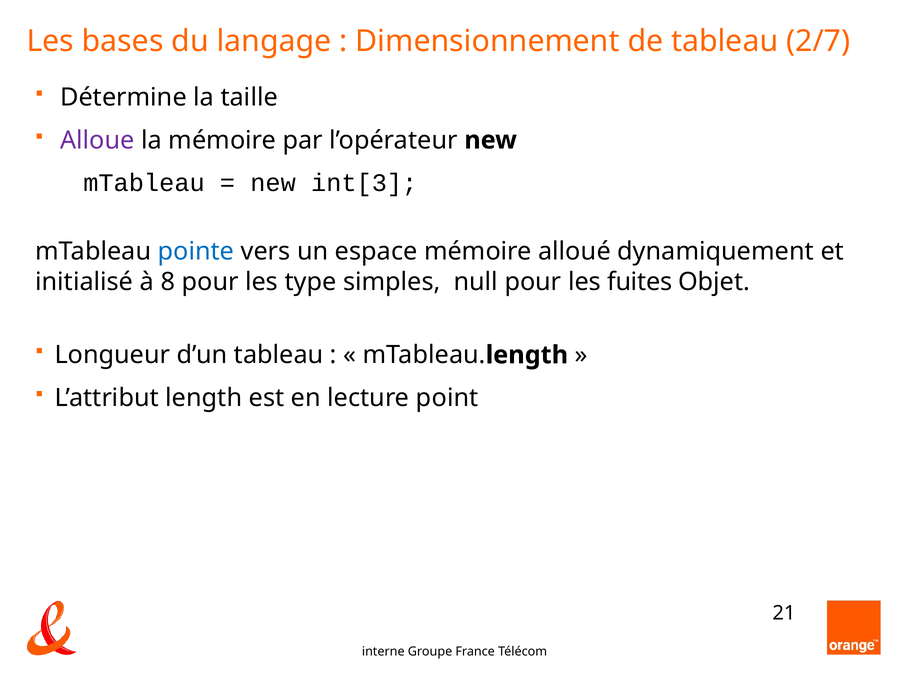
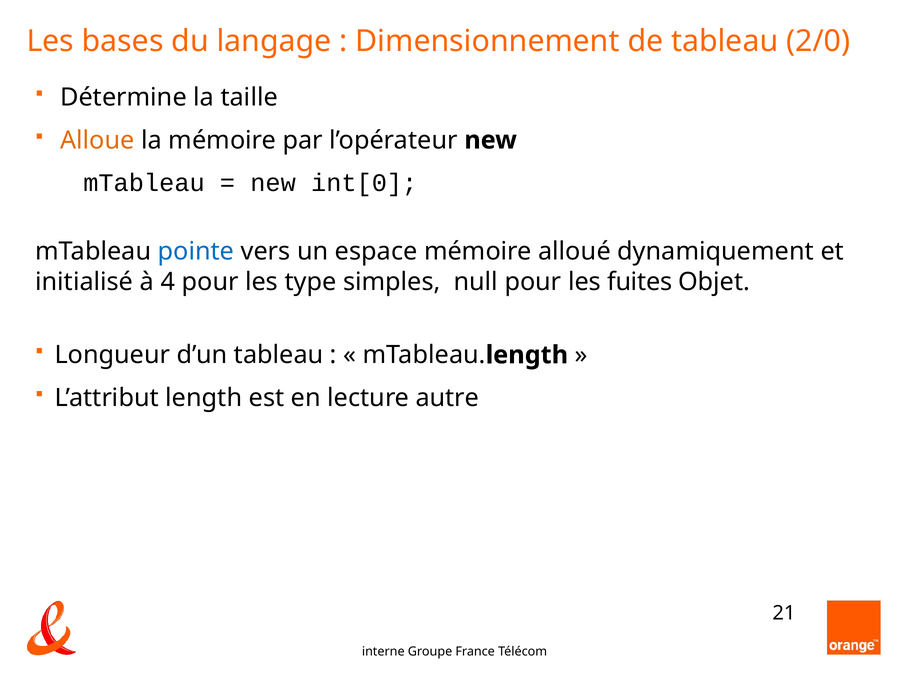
2/7: 2/7 -> 2/0 (818, 41)
Alloue colour: purple -> orange (97, 140)
int[3: int[3 -> int[0 (364, 183)
8: 8 -> 4 (168, 282)
point: point -> autre (447, 398)
